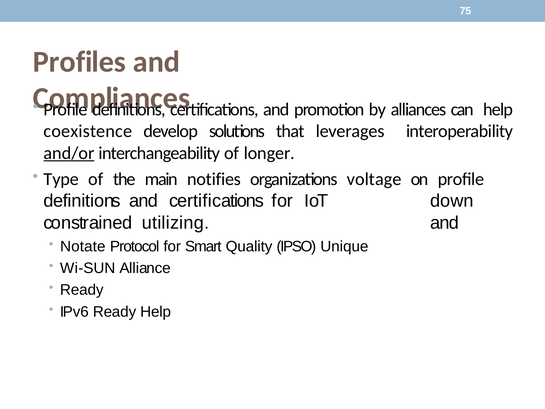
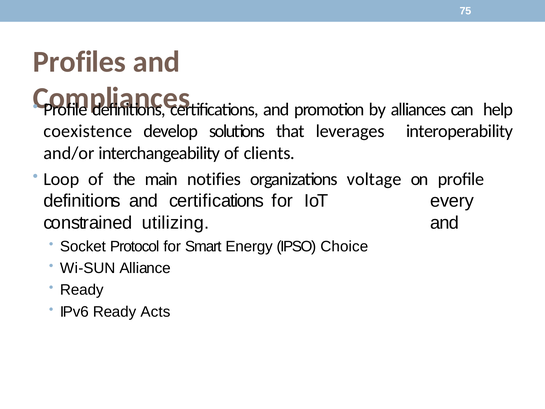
and/or underline: present -> none (69, 153)
longer: longer -> clients (269, 153)
Type: Type -> Loop (61, 179)
down: down -> every (452, 201)
Notate: Notate -> Socket (83, 246)
Quality: Quality -> Energy (249, 246)
Unique: Unique -> Choice (344, 246)
Ready Help: Help -> Acts (155, 312)
